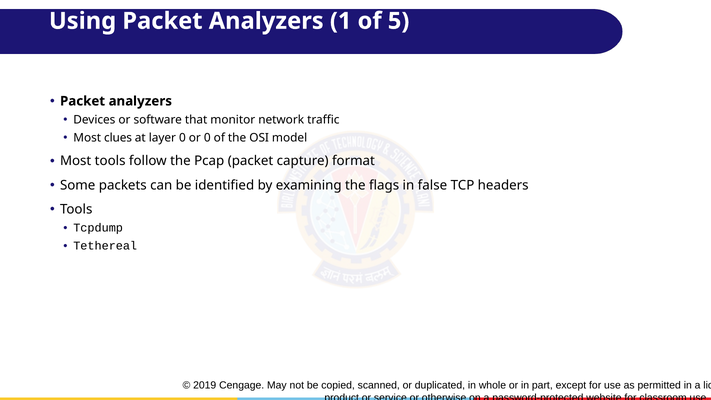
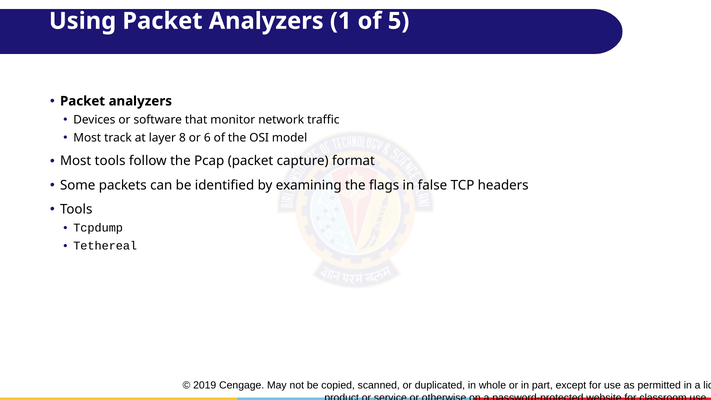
clues: clues -> track (118, 138)
layer 0: 0 -> 8 (182, 138)
or 0: 0 -> 6 (207, 138)
